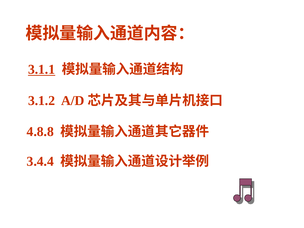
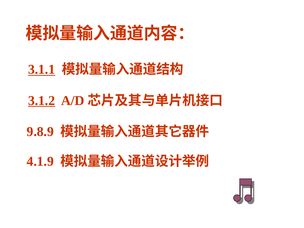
3.1.2 underline: none -> present (42, 101)
4.8.8: 4.8.8 -> 9.8.9 (40, 132)
3.4.4: 3.4.4 -> 4.1.9 (40, 161)
